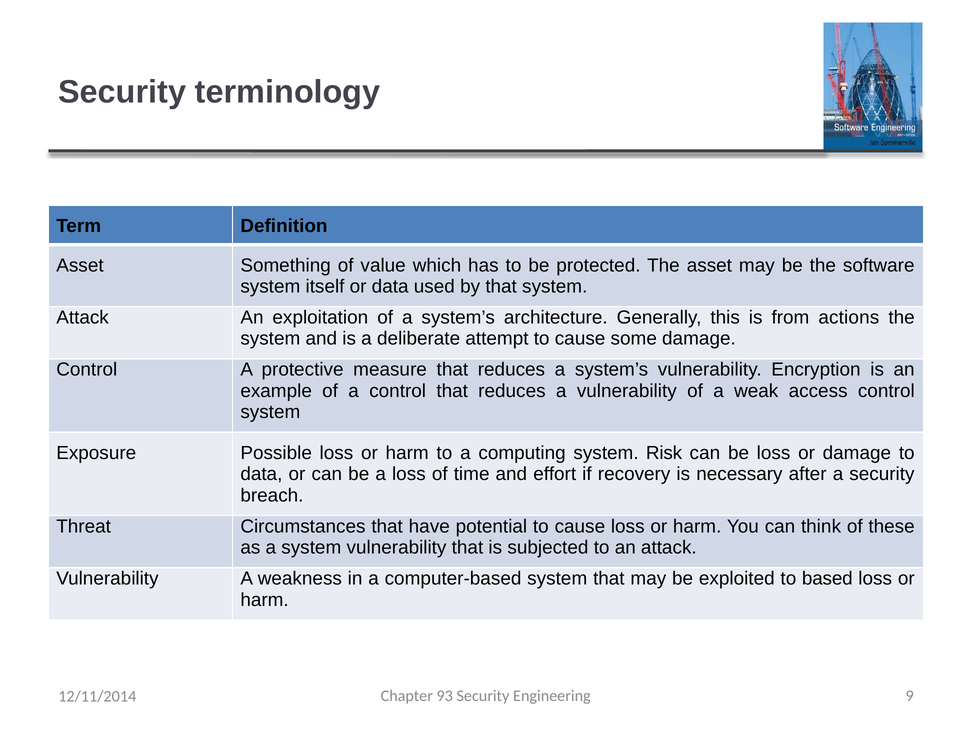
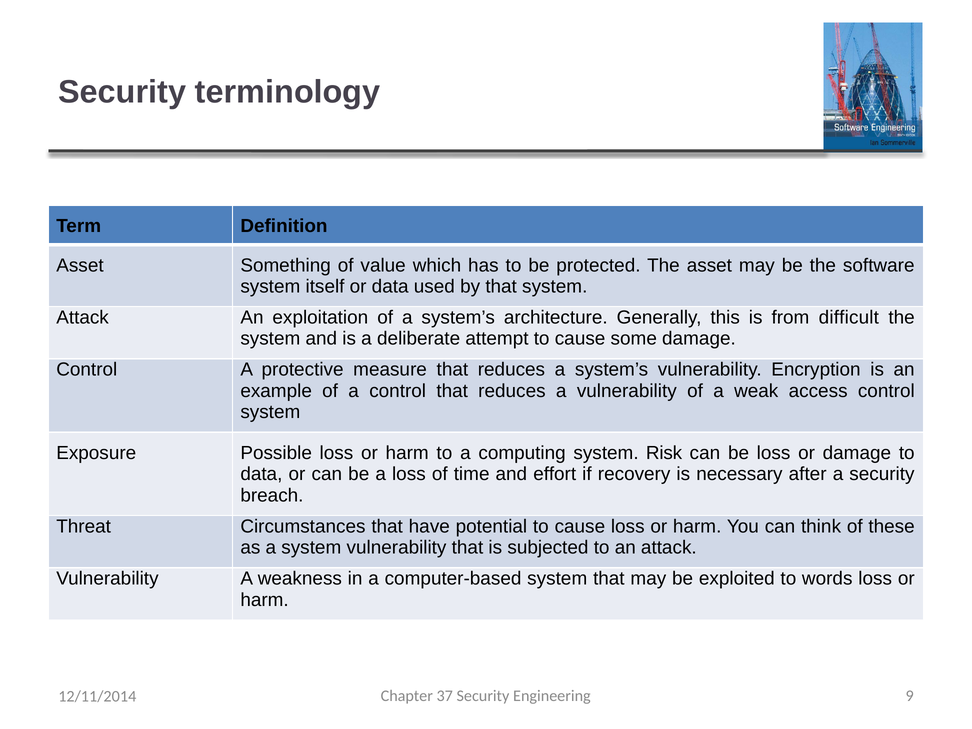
actions: actions -> difficult (849, 318)
based: based -> words (827, 579)
93: 93 -> 37 (445, 696)
